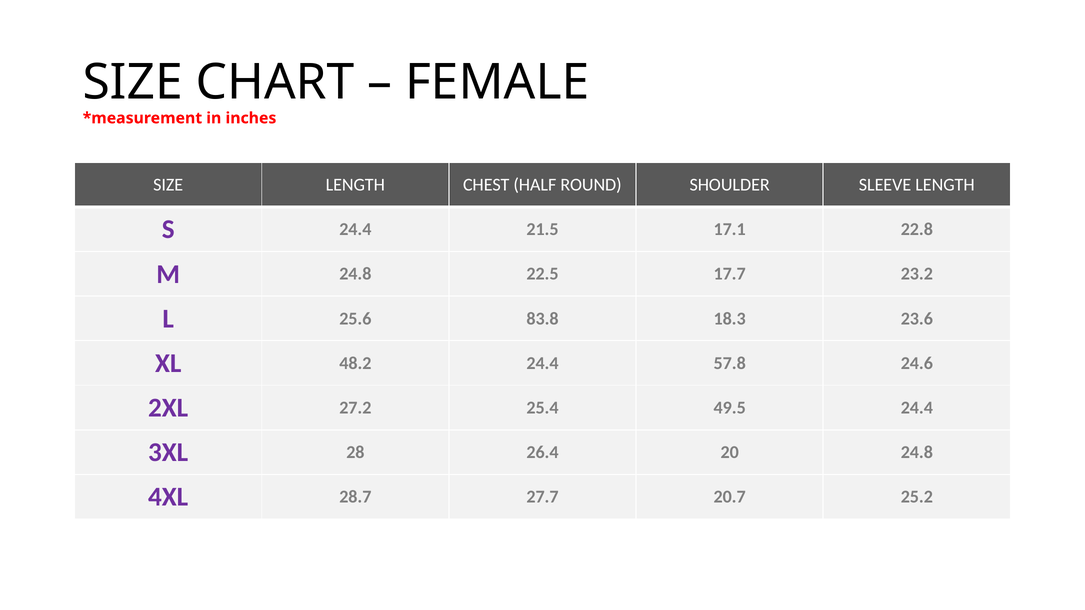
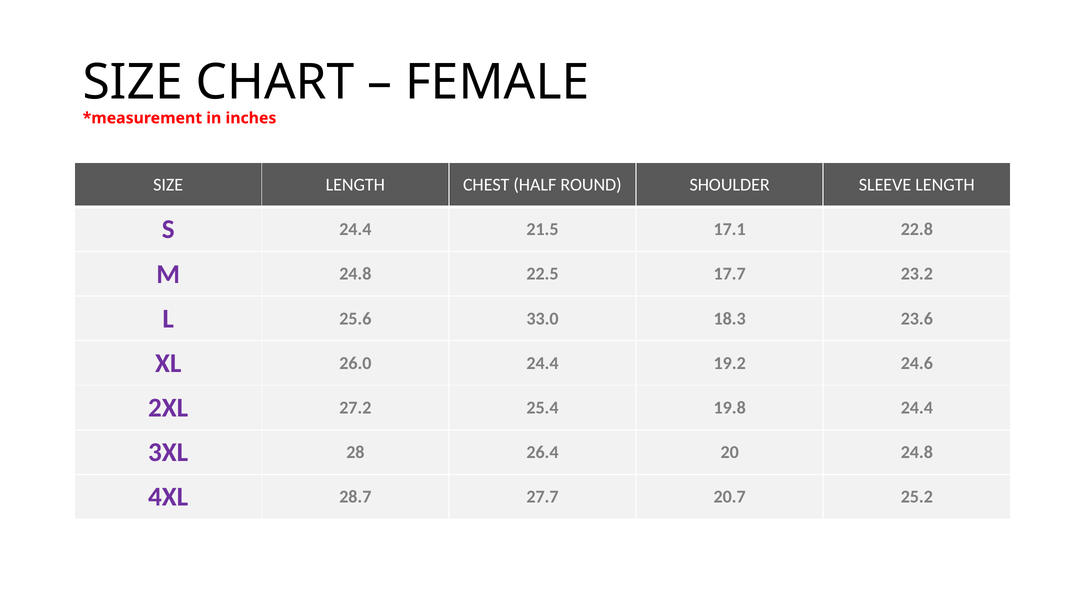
83.8: 83.8 -> 33.0 (543, 319)
48.2: 48.2 -> 26.0 (355, 363)
57.8: 57.8 -> 19.2 (730, 363)
49.5: 49.5 -> 19.8 (730, 408)
